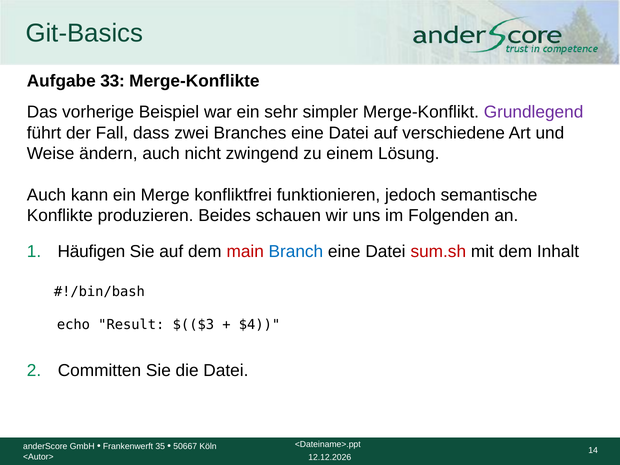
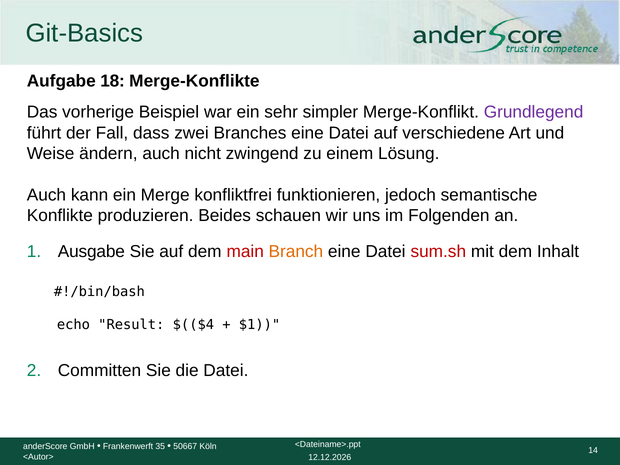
33: 33 -> 18 (113, 81)
Häufigen: Häufigen -> Ausgabe (91, 252)
Branch colour: blue -> orange (296, 252)
$(($3: $(($3 -> $(($4 (193, 325)
$4: $4 -> $1 (260, 325)
